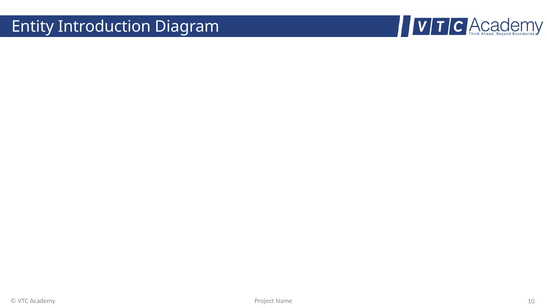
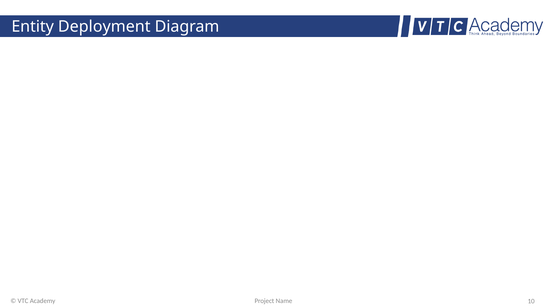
Introduction: Introduction -> Deployment (104, 27)
